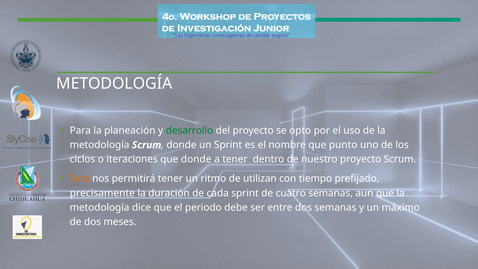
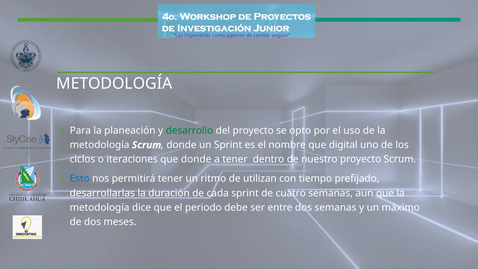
punto: punto -> digital (343, 145)
Esto colour: orange -> blue (80, 179)
precisamente: precisamente -> desarrollarlas (102, 193)
